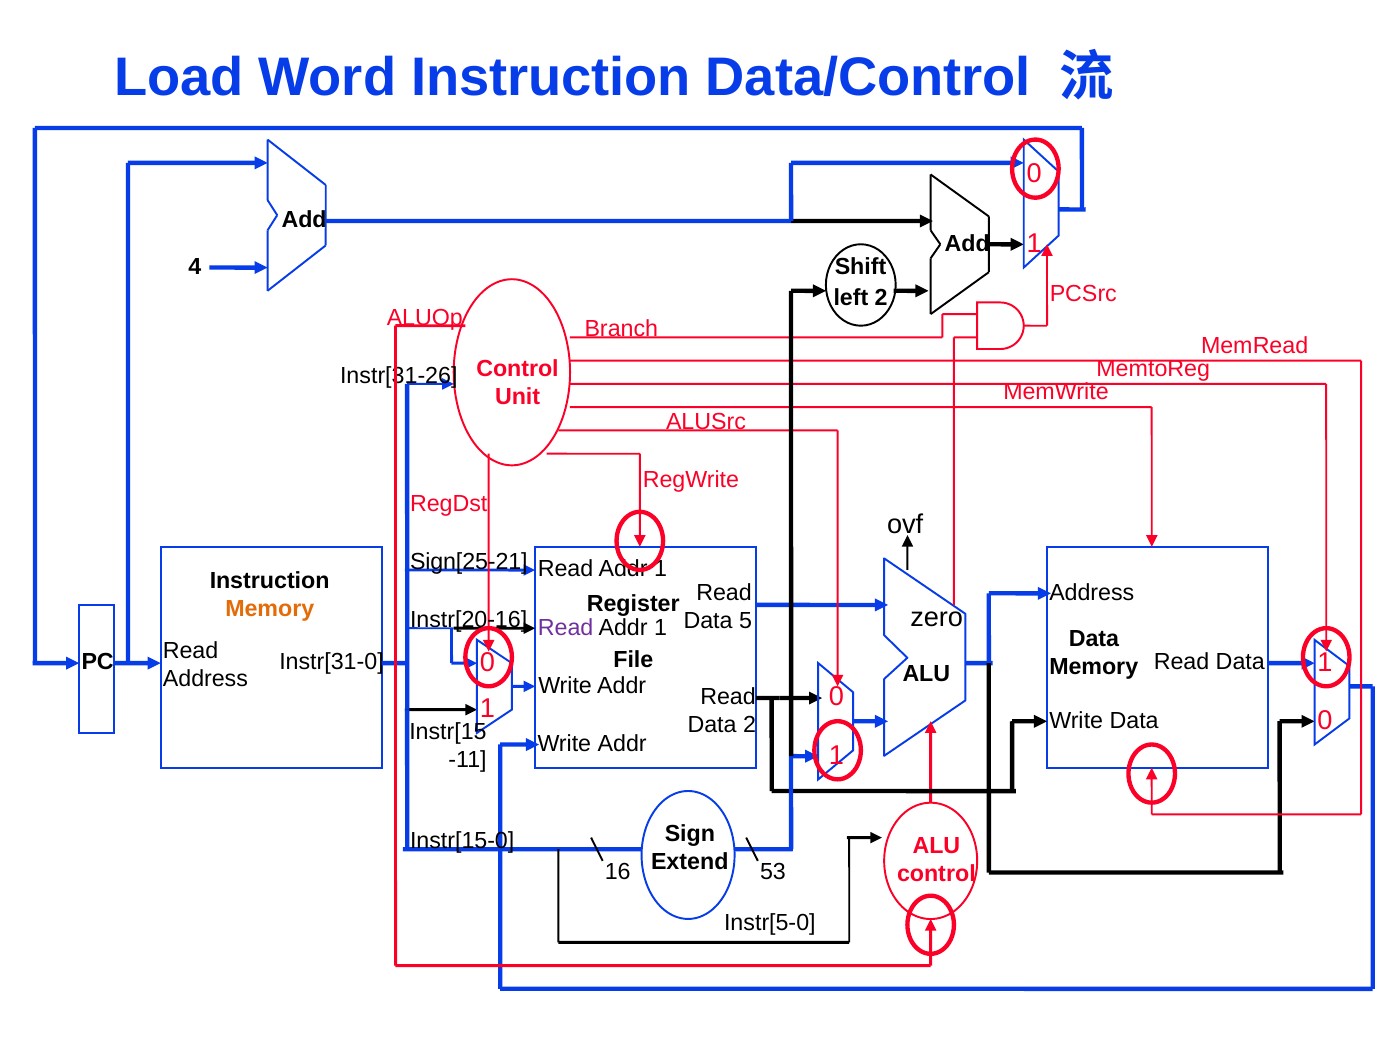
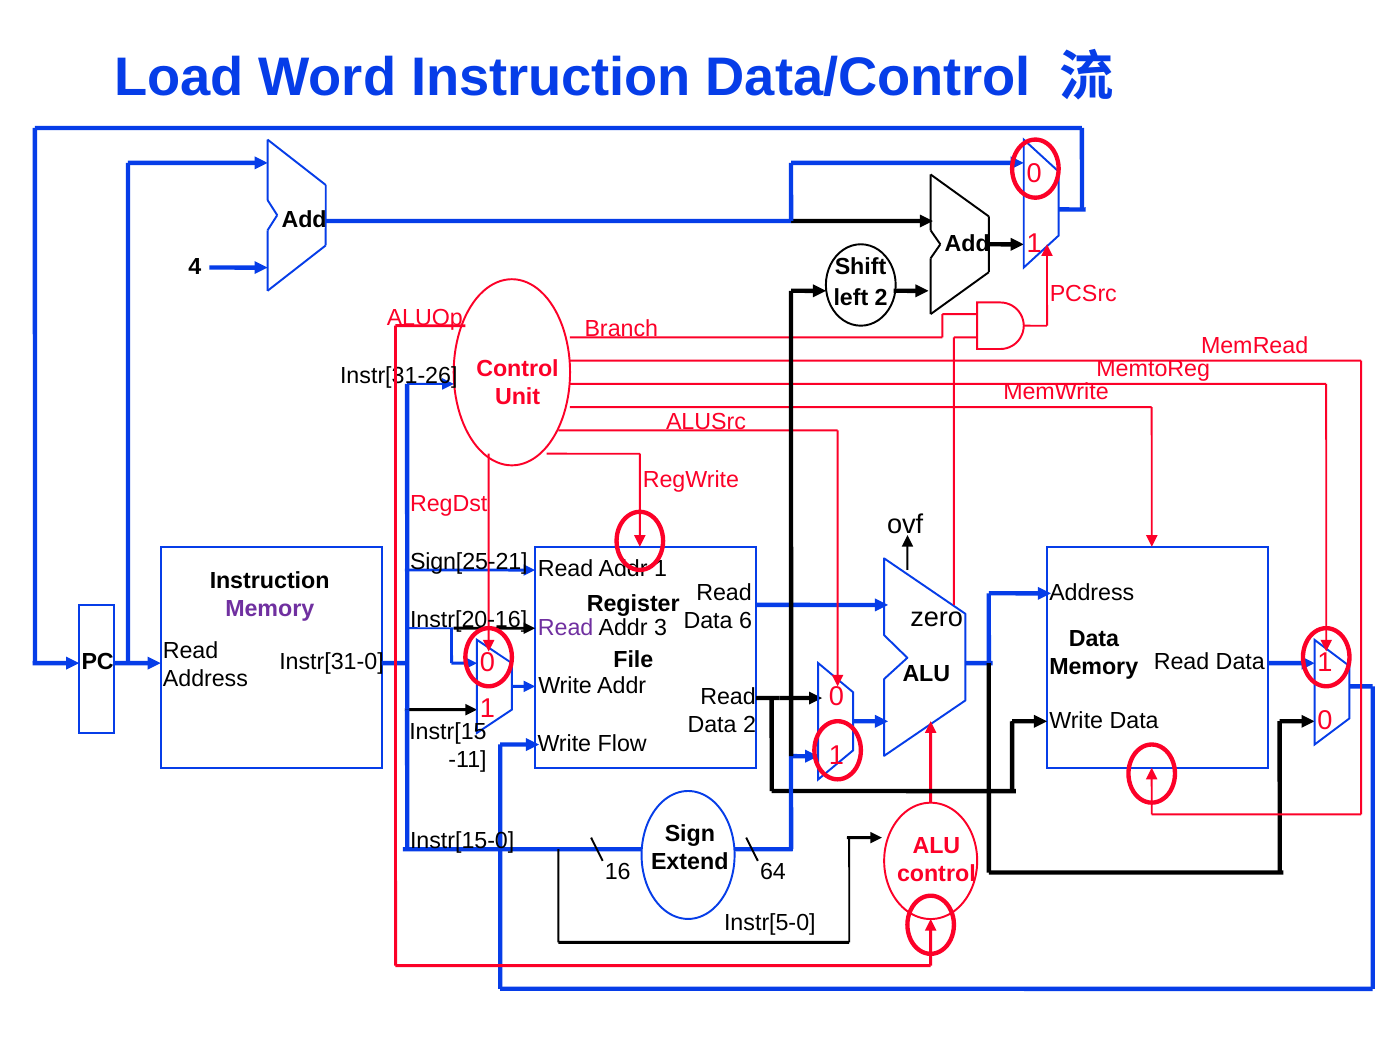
Memory colour: orange -> purple (270, 609)
5: 5 -> 6 (746, 620)
1: 1 -> 3 (661, 627)
Addr: Addr -> Flow (622, 744)
53: 53 -> 64 (773, 872)
